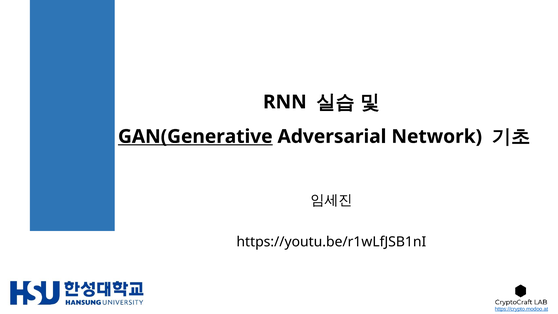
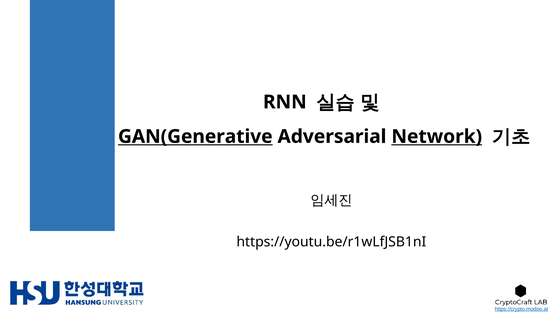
Network underline: none -> present (437, 136)
